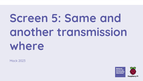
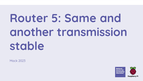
Screen: Screen -> Router (29, 18)
where: where -> stable (27, 46)
